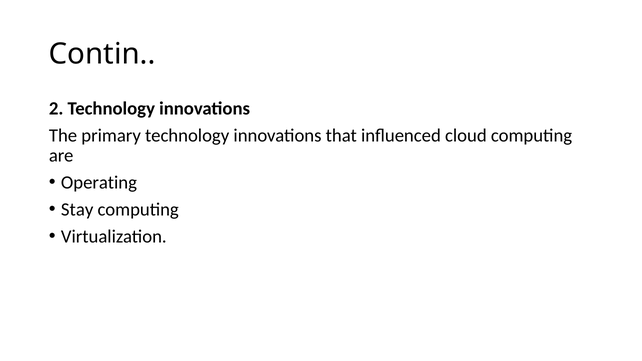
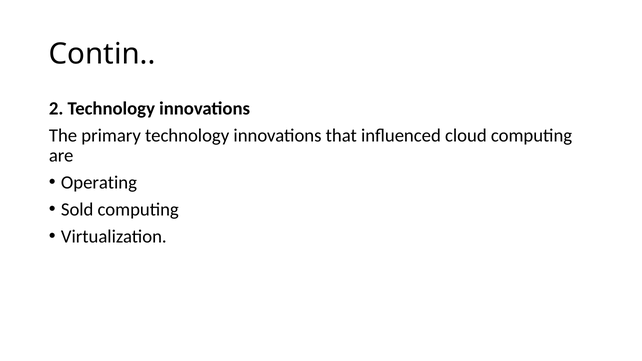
Stay: Stay -> Sold (77, 210)
